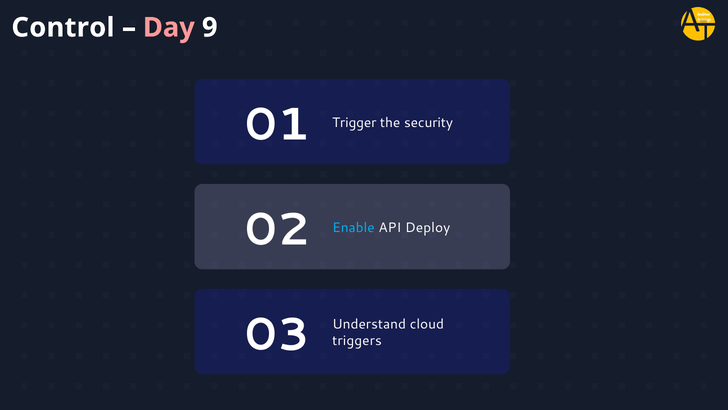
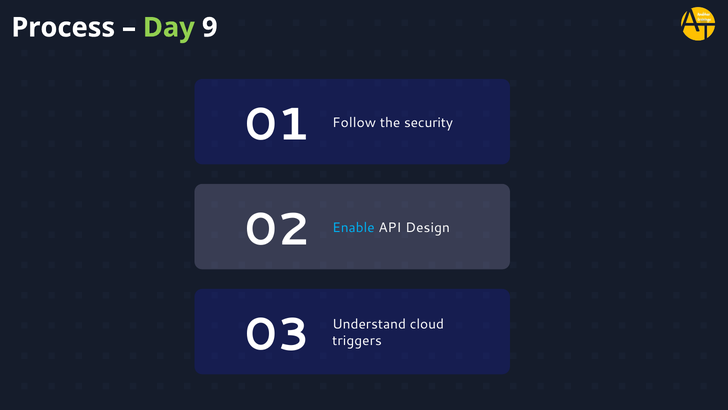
Control: Control -> Process (63, 28)
Day colour: pink -> light green (169, 28)
Trigger: Trigger -> Follow (354, 122)
Deploy: Deploy -> Design (428, 227)
